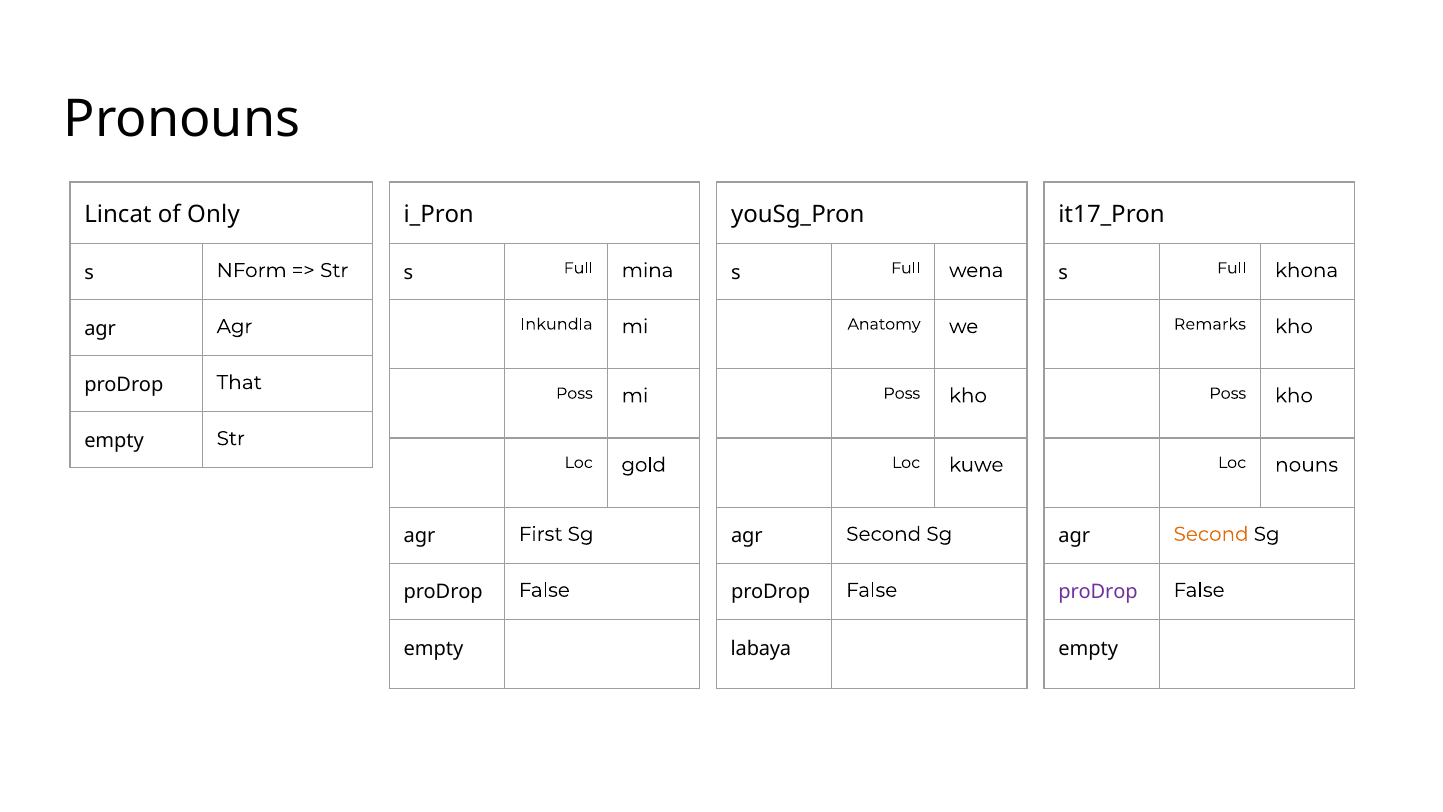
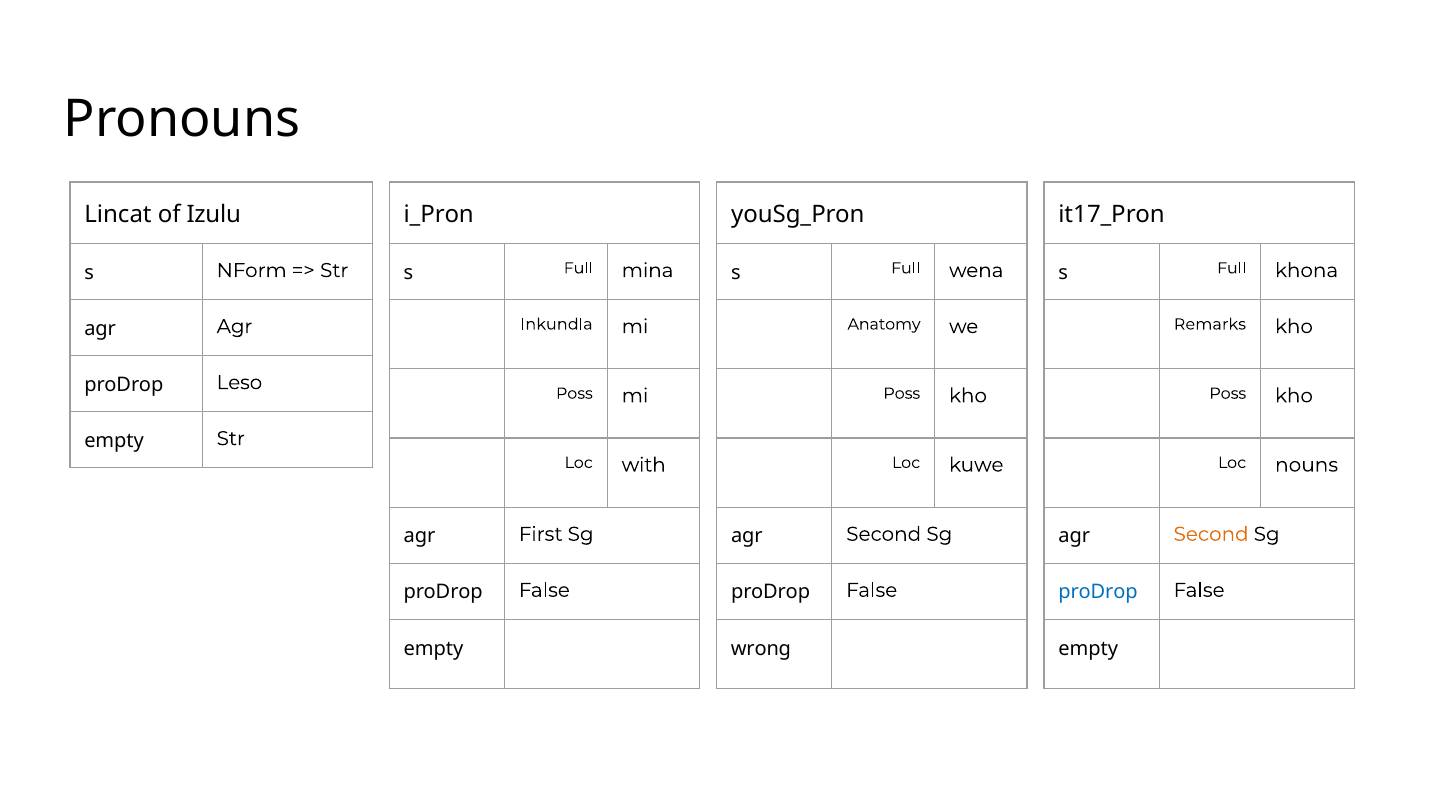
Only: Only -> Izulu (214, 214)
That: That -> Leso (239, 382)
gold: gold -> with (644, 465)
proDrop colour: purple -> blue (1098, 592)
labaya: labaya -> wrong (761, 648)
